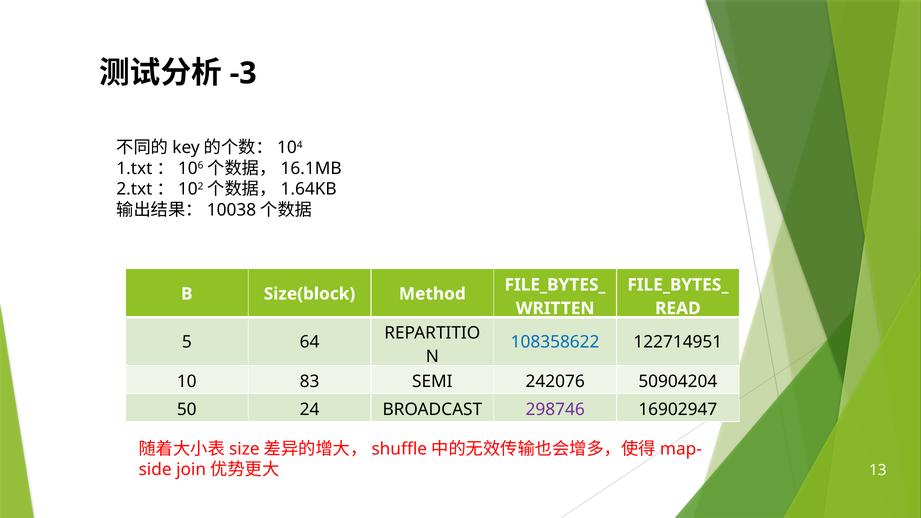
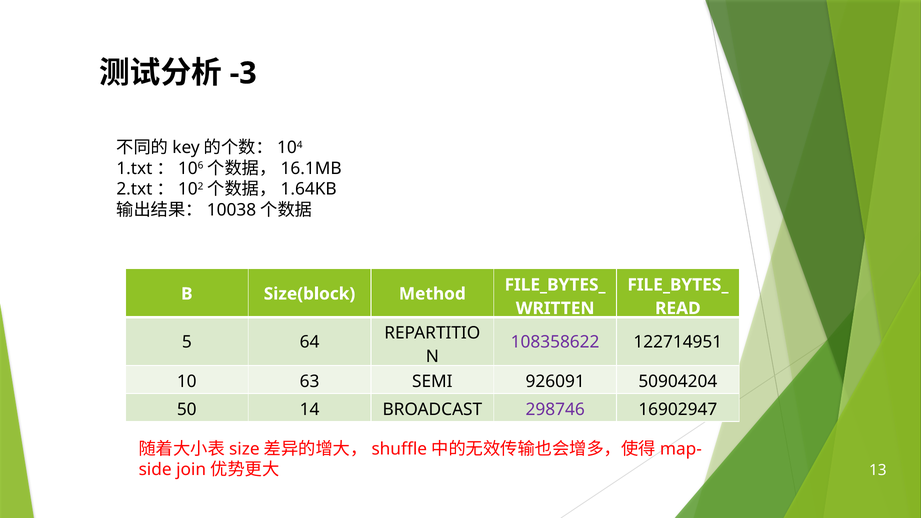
108358622 colour: blue -> purple (555, 342)
83: 83 -> 63 (310, 382)
242076: 242076 -> 926091 (555, 382)
24: 24 -> 14 (310, 410)
